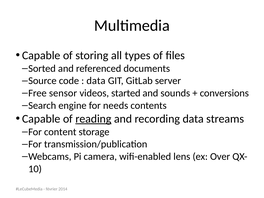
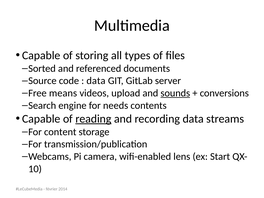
sensor: sensor -> means (63, 93)
started: started -> upload (126, 93)
sounds underline: none -> present (175, 93)
Over: Over -> Start (220, 157)
